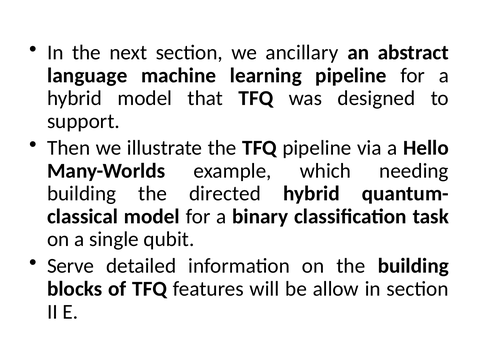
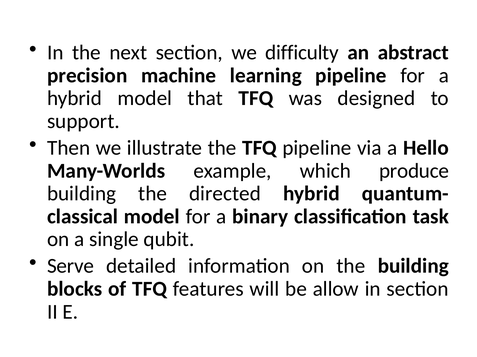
ancillary: ancillary -> difficulty (302, 53)
language: language -> precision (87, 76)
needing: needing -> produce (414, 171)
